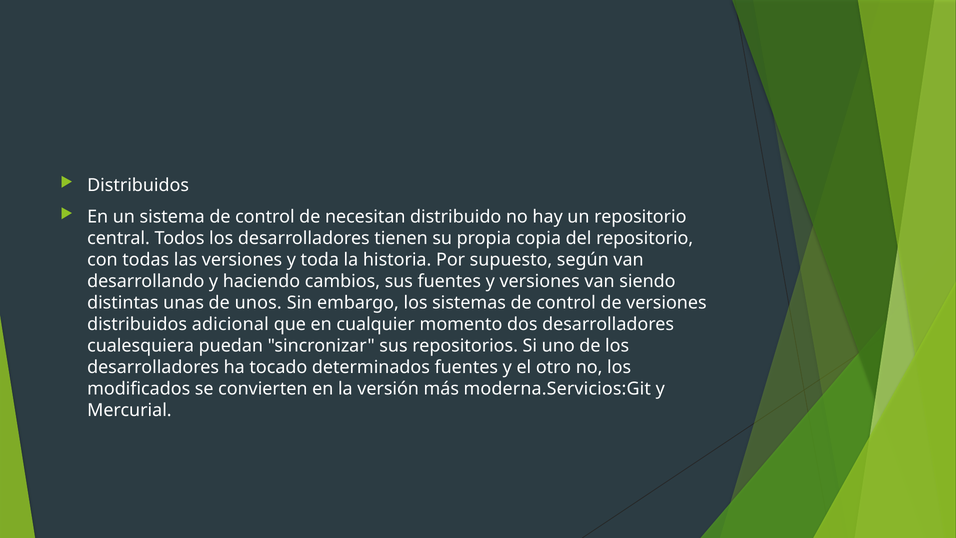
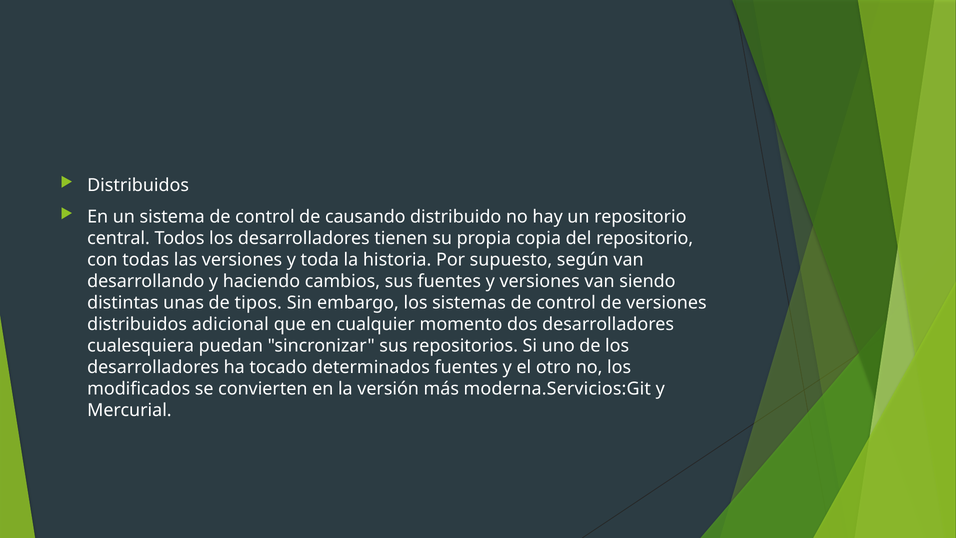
necesitan: necesitan -> causando (365, 216)
unos: unos -> tipos (258, 303)
